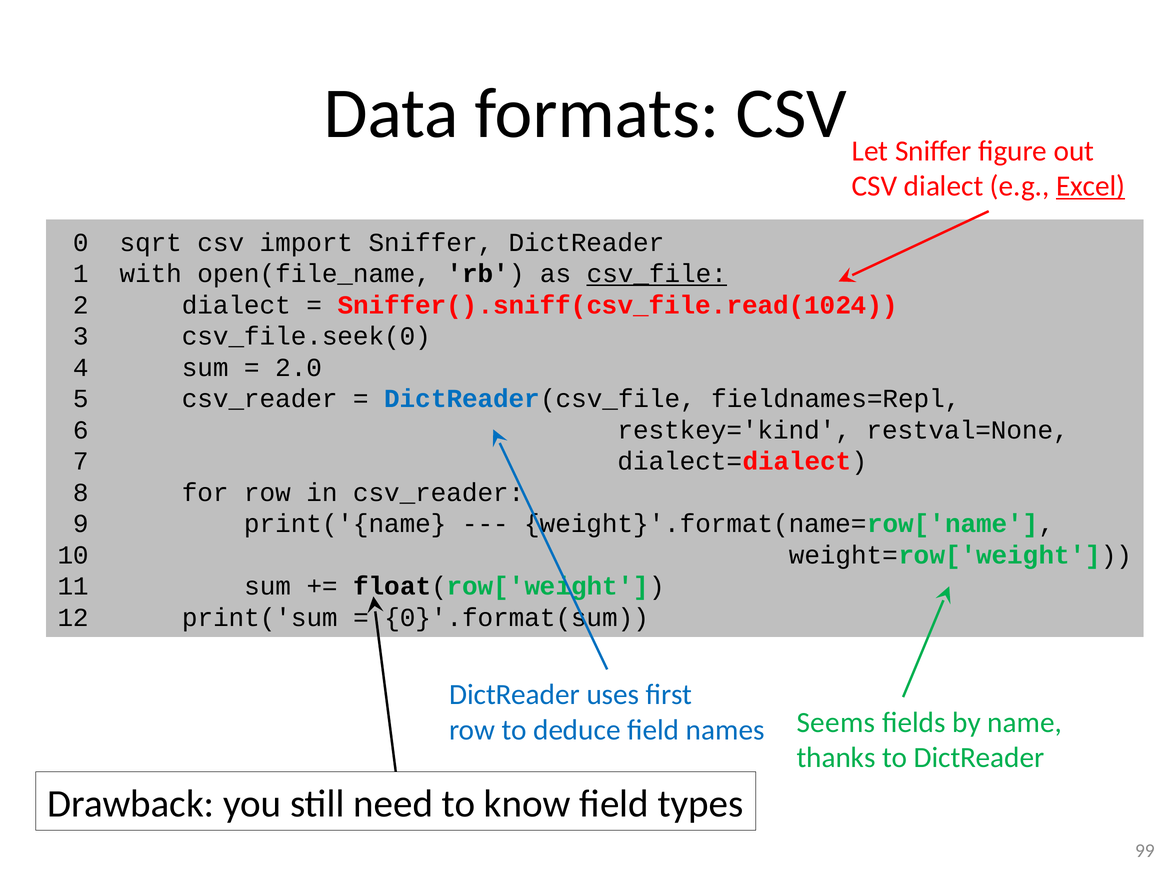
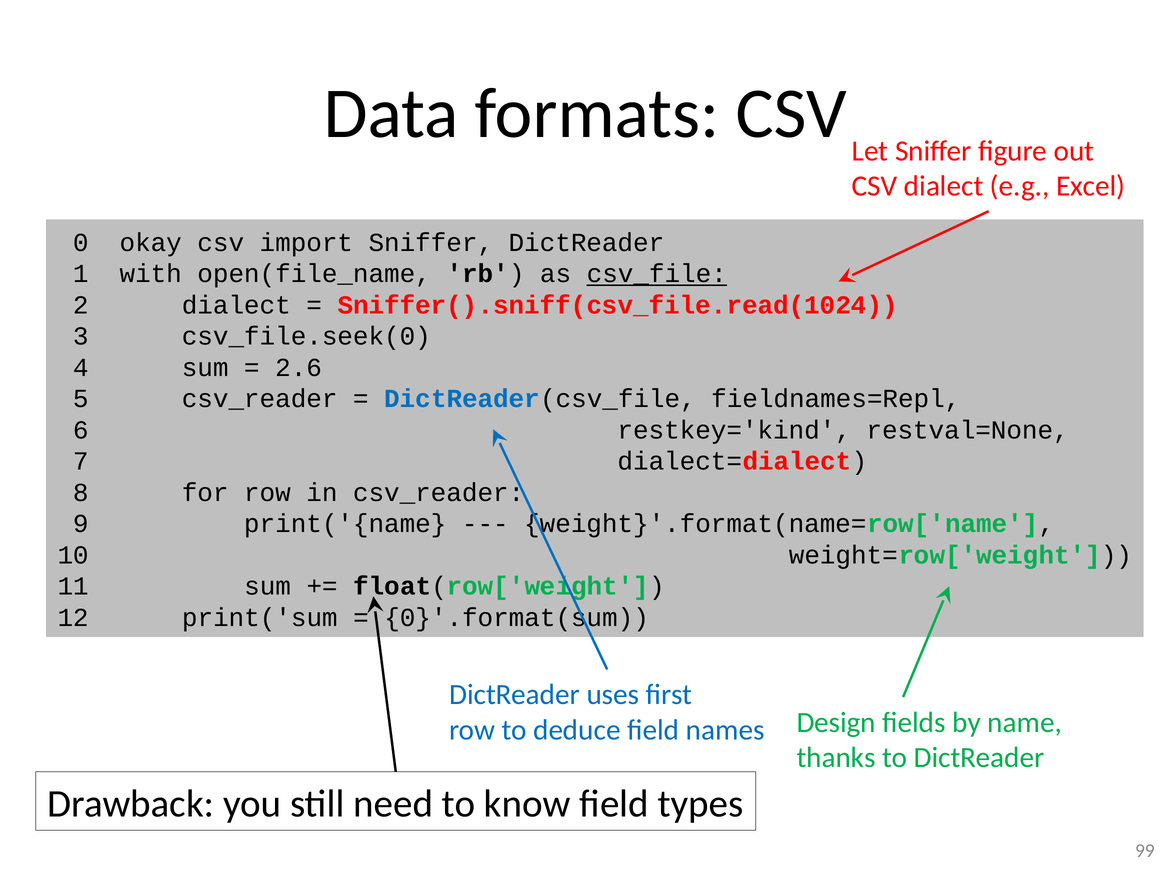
Excel underline: present -> none (1091, 186)
sqrt: sqrt -> okay (151, 242)
2.0: 2.0 -> 2.6 (299, 367)
Seems: Seems -> Design (836, 722)
